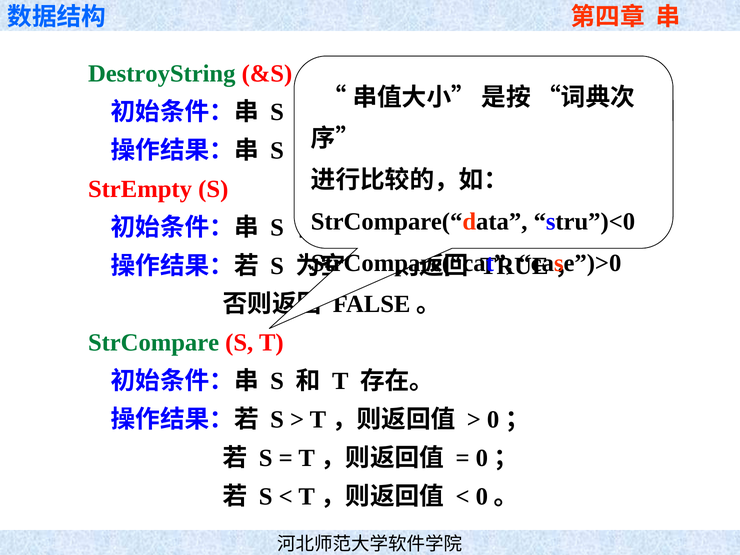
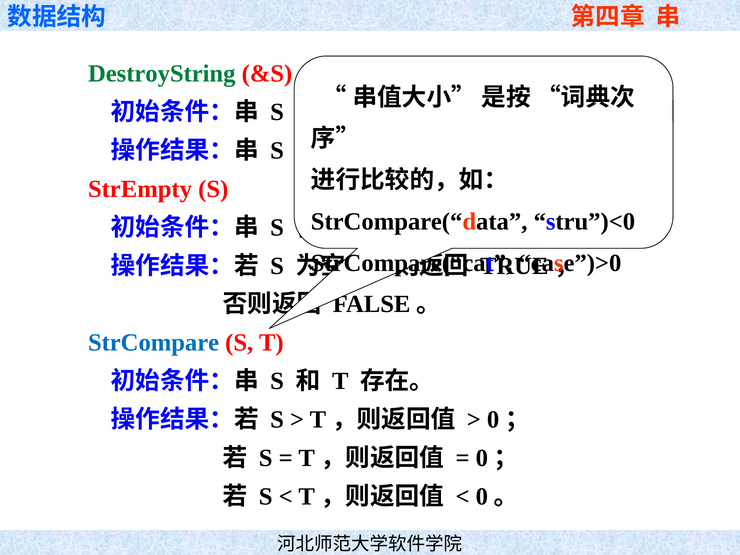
StrCompare colour: green -> blue (154, 343)
